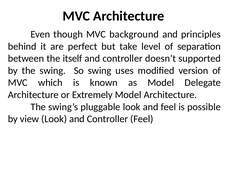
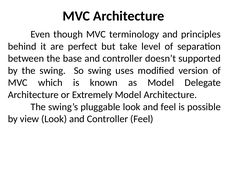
background: background -> terminology (134, 34)
itself: itself -> base (72, 59)
